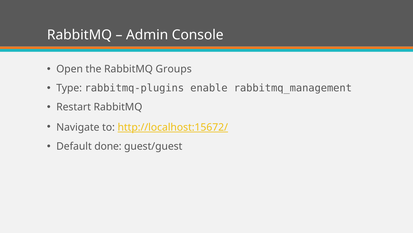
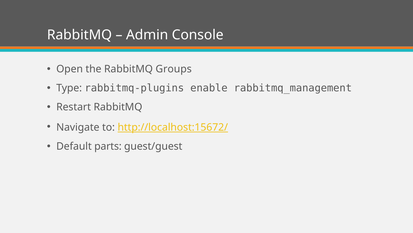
done: done -> parts (108, 146)
